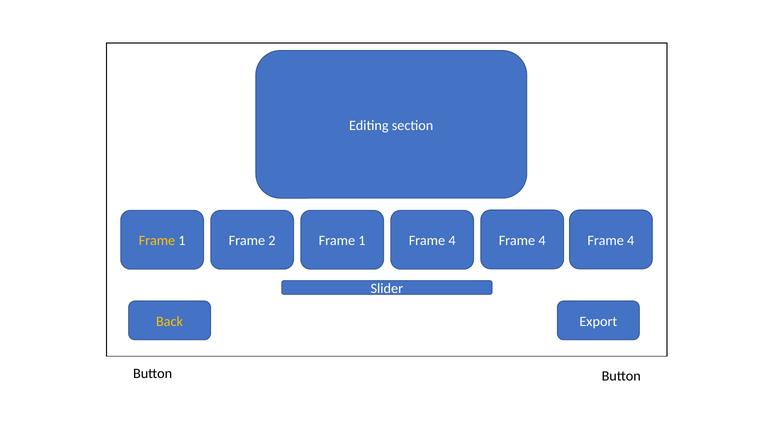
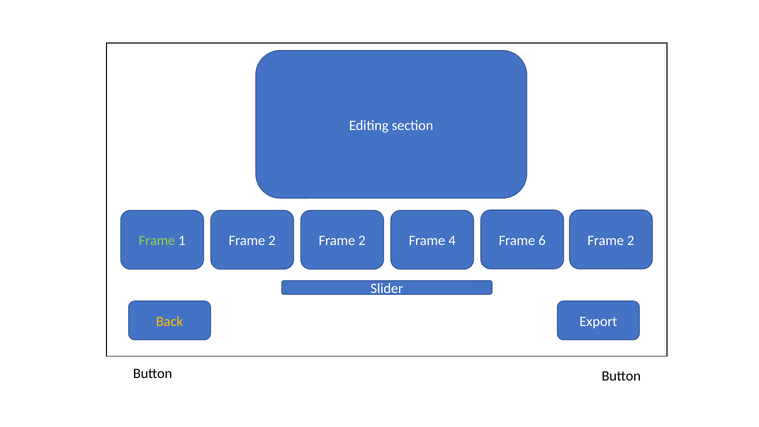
Frame colour: yellow -> light green (157, 241)
2 Frame 1: 1 -> 2 (362, 241)
4: 4 -> 6 (542, 240)
4: 4 -> 2 (631, 240)
